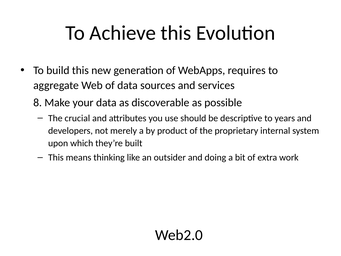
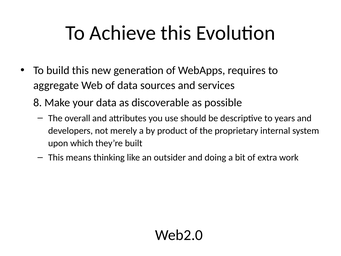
crucial: crucial -> overall (77, 118)
